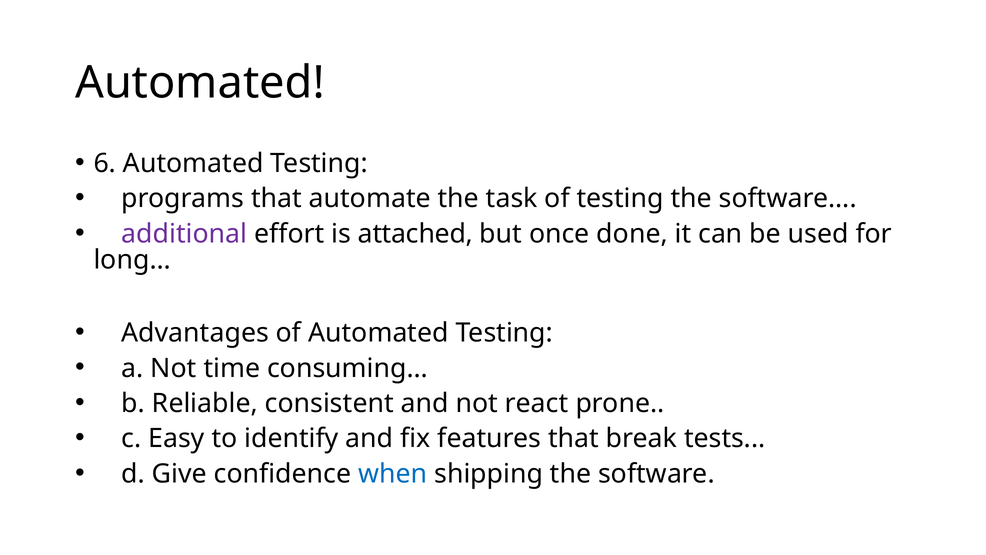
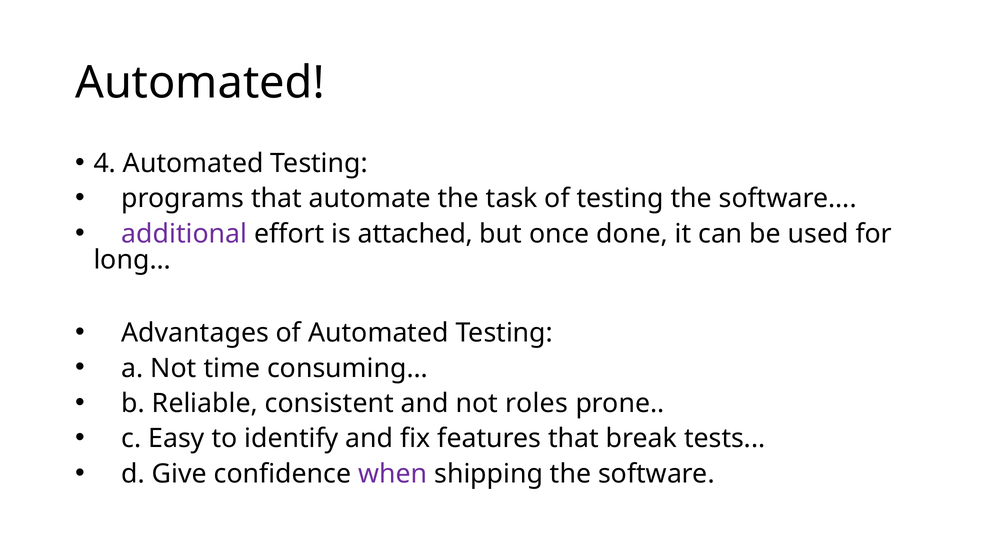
6: 6 -> 4 (105, 163)
react: react -> roles (537, 403)
when colour: blue -> purple (393, 473)
